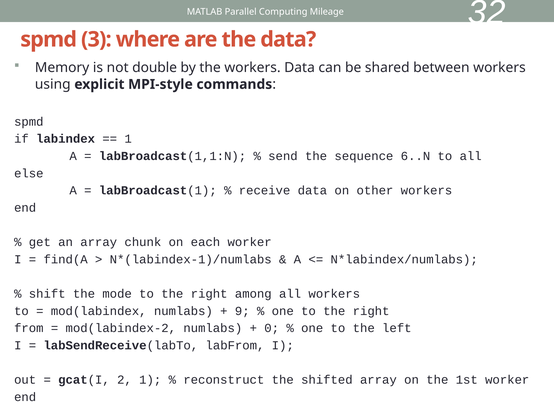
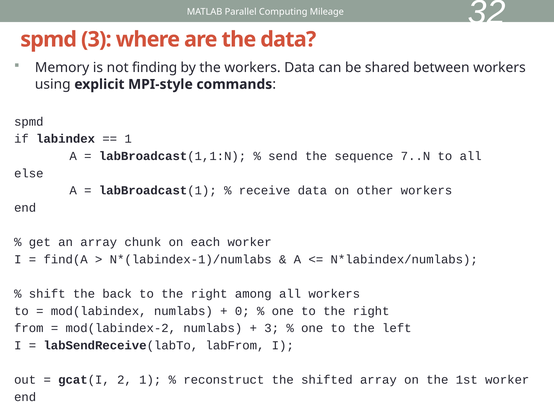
double: double -> finding (155, 68)
6..N: 6..N -> 7..N (415, 156)
mode: mode -> back (117, 294)
9: 9 -> 0 (242, 311)
0: 0 -> 3 (272, 329)
